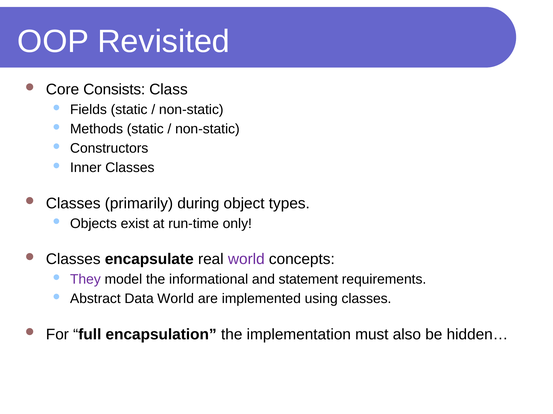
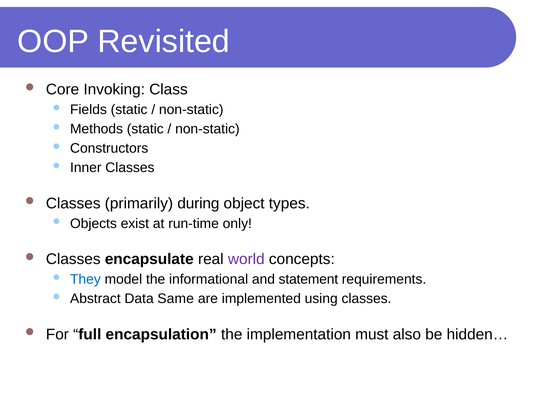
Consists: Consists -> Invoking (114, 90)
They colour: purple -> blue (85, 280)
Data World: World -> Same (176, 299)
